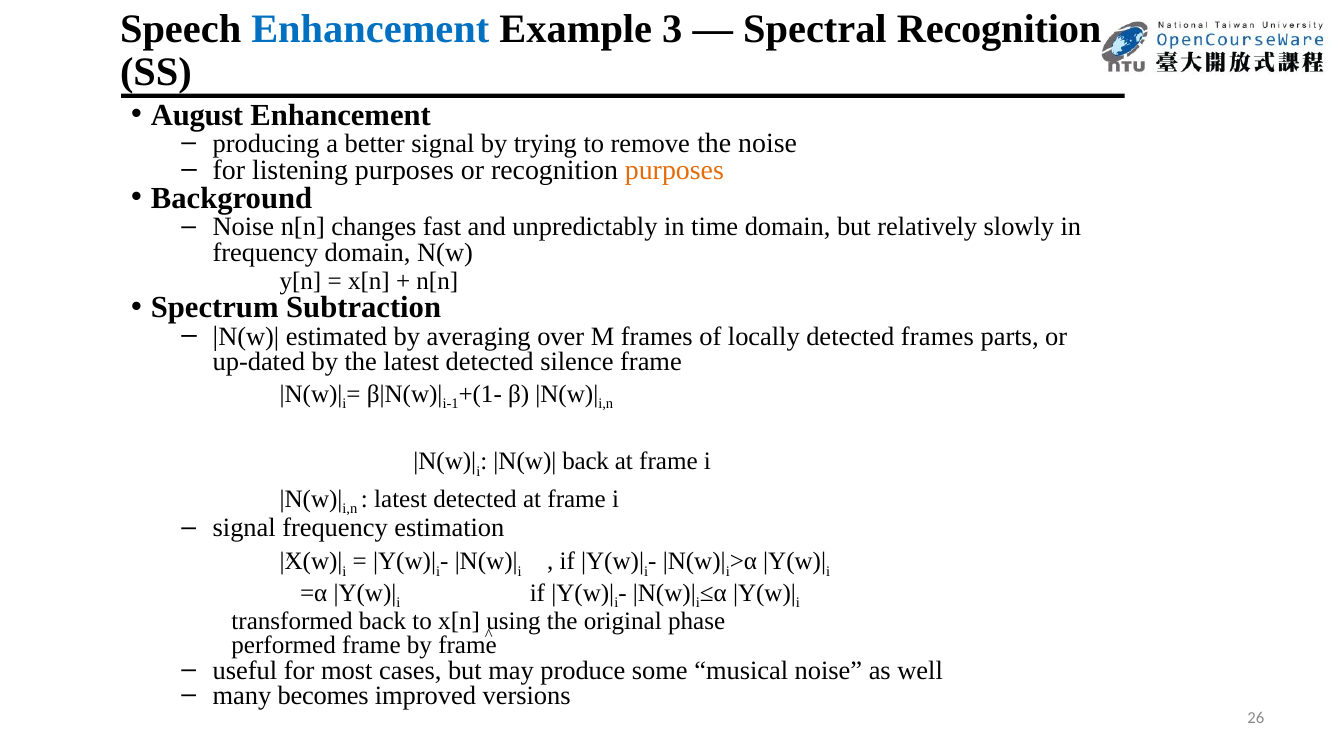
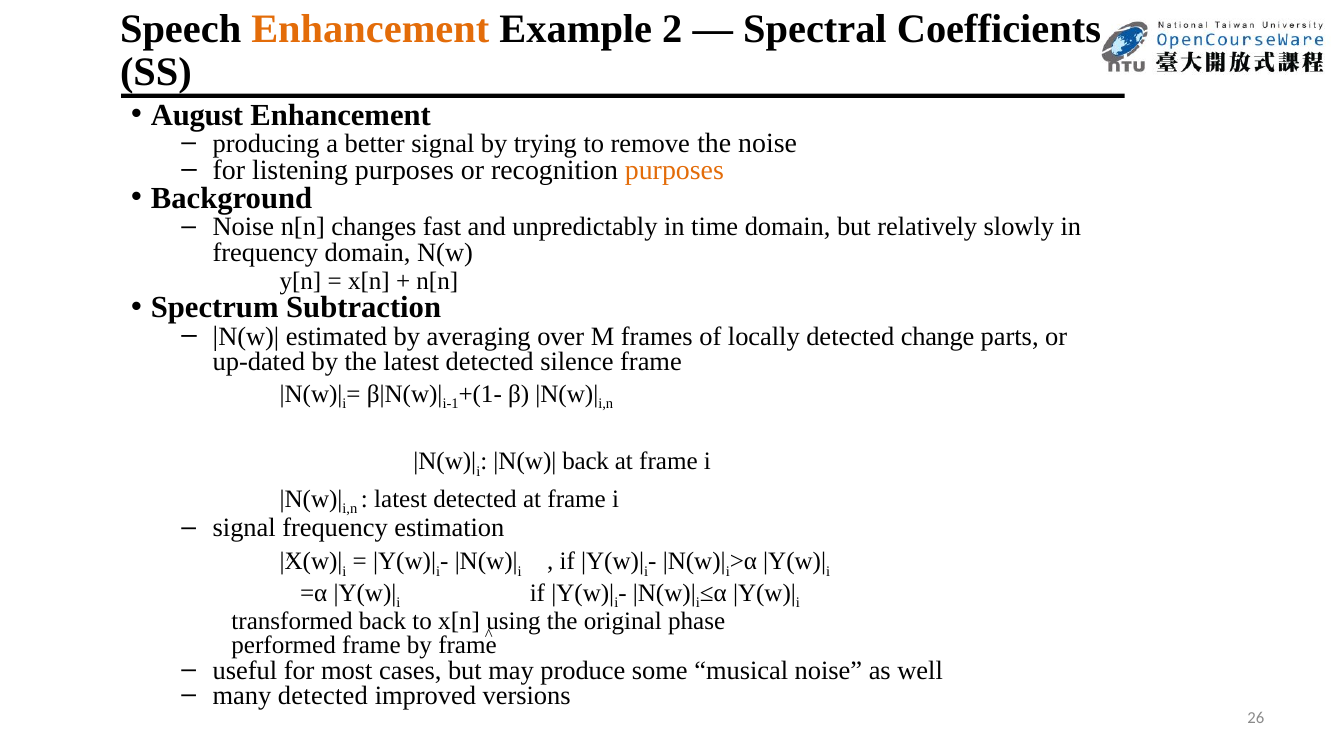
Enhancement colour: blue -> orange (370, 29)
3: 3 -> 2 (672, 29)
Spectral Recognition: Recognition -> Coefficients (999, 29)
detected frames: frames -> change (938, 337)
many becomes: becomes -> detected (323, 696)
